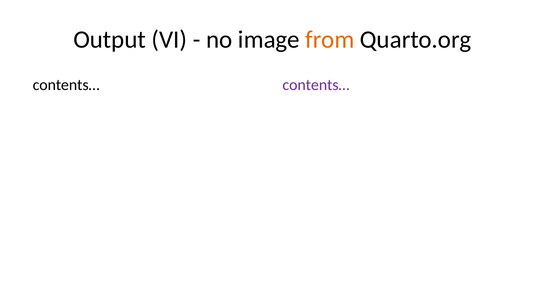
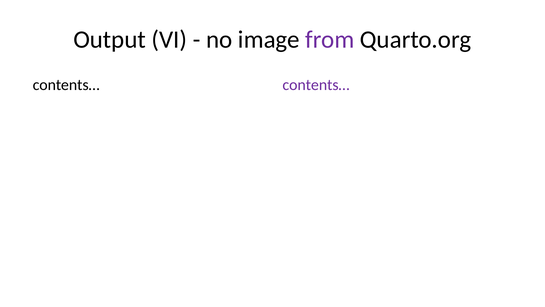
from colour: orange -> purple (330, 40)
